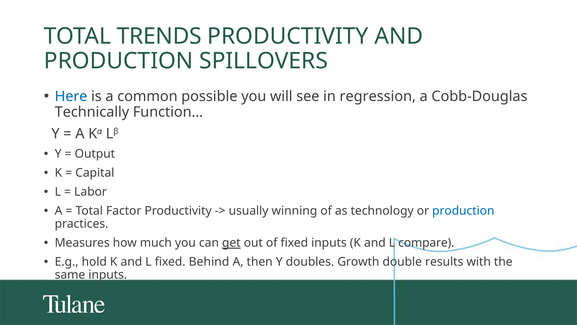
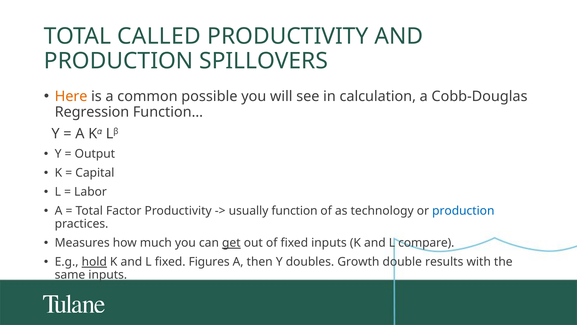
TRENDS: TRENDS -> CALLED (159, 36)
Here colour: blue -> orange (71, 96)
regression: regression -> calculation (378, 96)
Technically: Technically -> Regression (92, 112)
winning: winning -> function (294, 211)
hold underline: none -> present (94, 262)
Behind: Behind -> Figures (209, 262)
